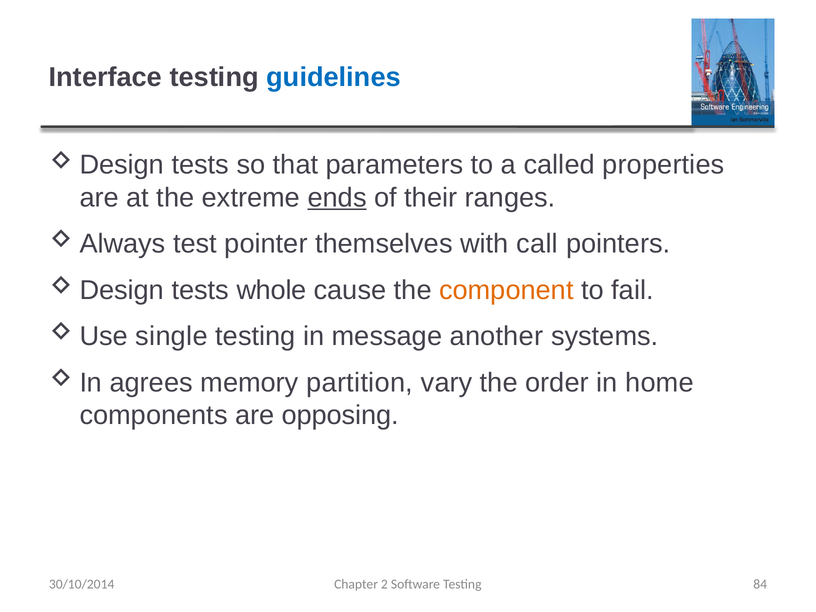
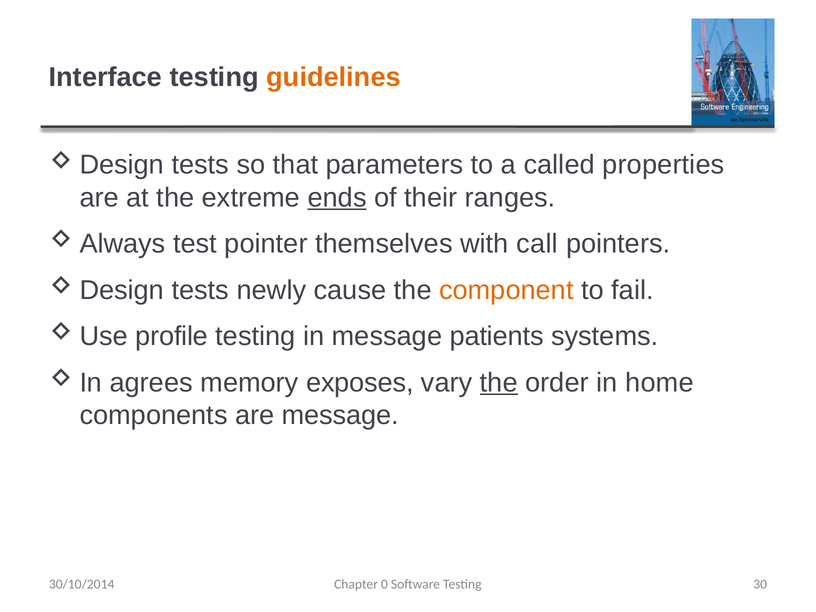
guidelines colour: blue -> orange (334, 77)
whole: whole -> newly (271, 290)
single: single -> profile (172, 336)
another: another -> patients (497, 336)
partition: partition -> exposes (360, 383)
the underline: none -> present (499, 383)
are opposing: opposing -> message (340, 415)
2: 2 -> 0 (384, 584)
84: 84 -> 30 (760, 584)
